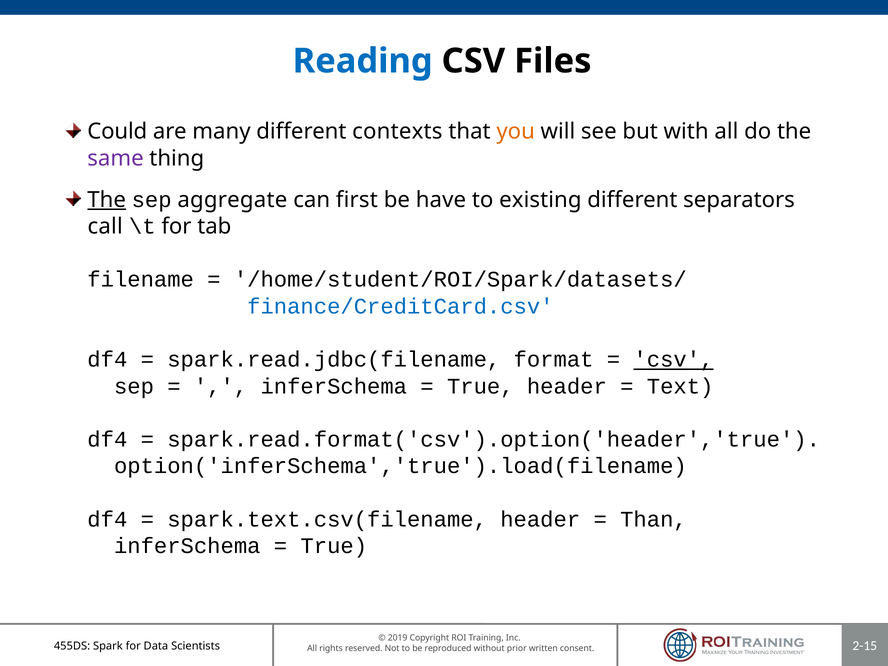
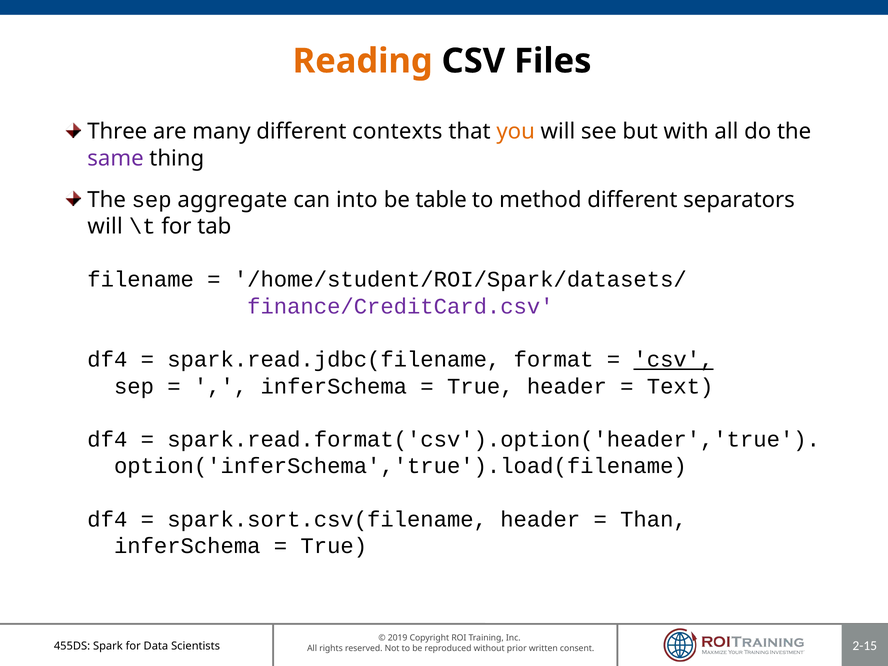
Reading colour: blue -> orange (363, 61)
Could: Could -> Three (117, 132)
The underline: present -> none (107, 200)
first: first -> into (357, 200)
have: have -> table (441, 200)
existing: existing -> method (540, 200)
call: call -> will (105, 226)
finance/CreditCard.csv colour: blue -> purple (400, 306)
spark.text.csv(filename: spark.text.csv(filename -> spark.sort.csv(filename (327, 519)
